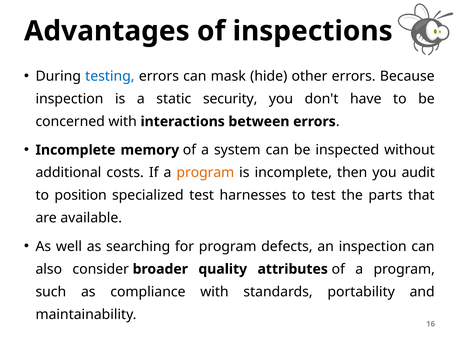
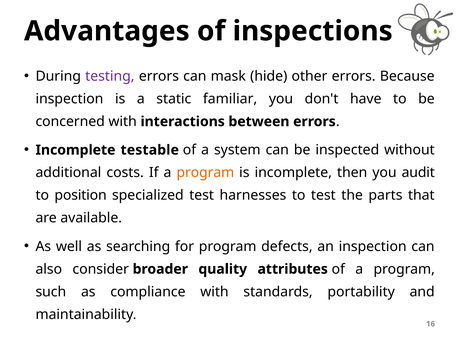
testing colour: blue -> purple (110, 76)
security: security -> familiar (230, 99)
memory: memory -> testable (150, 150)
